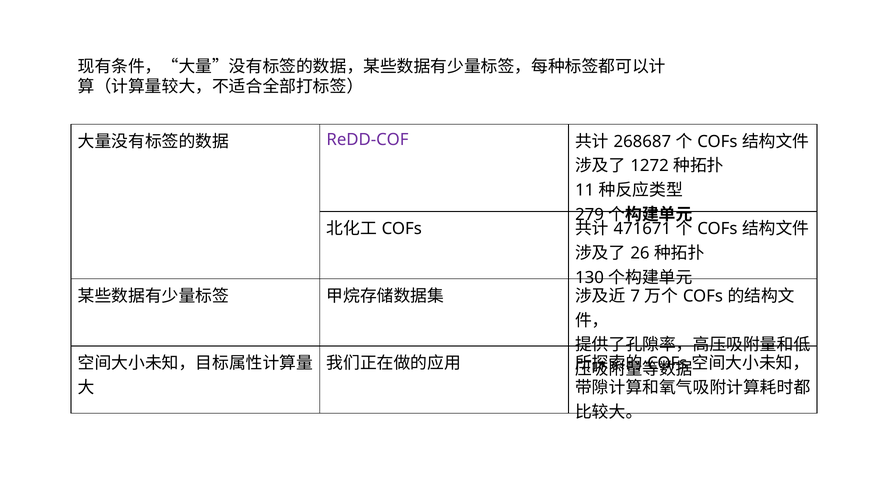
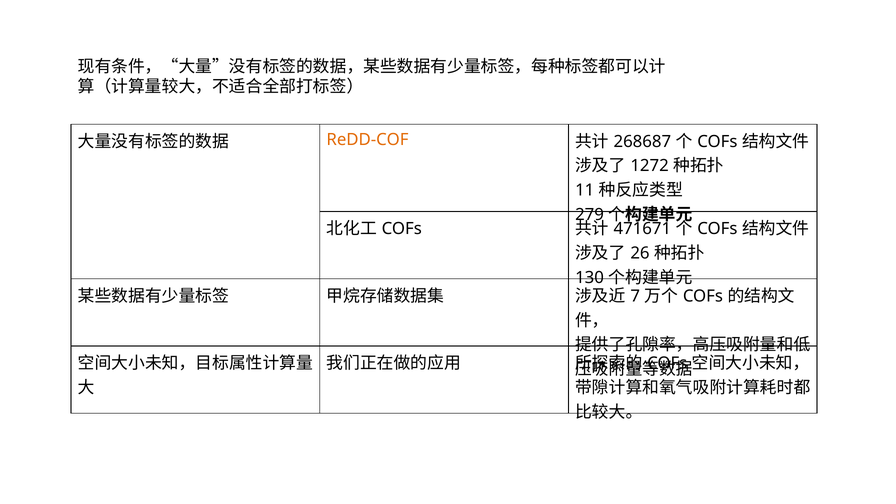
ReDD-COF colour: purple -> orange (367, 140)
